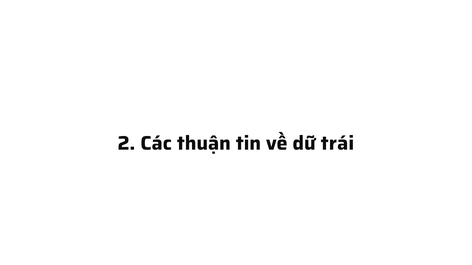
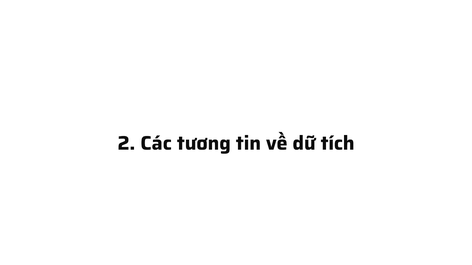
thuận: thuận -> tương (204, 143)
trái: trái -> tích (338, 143)
